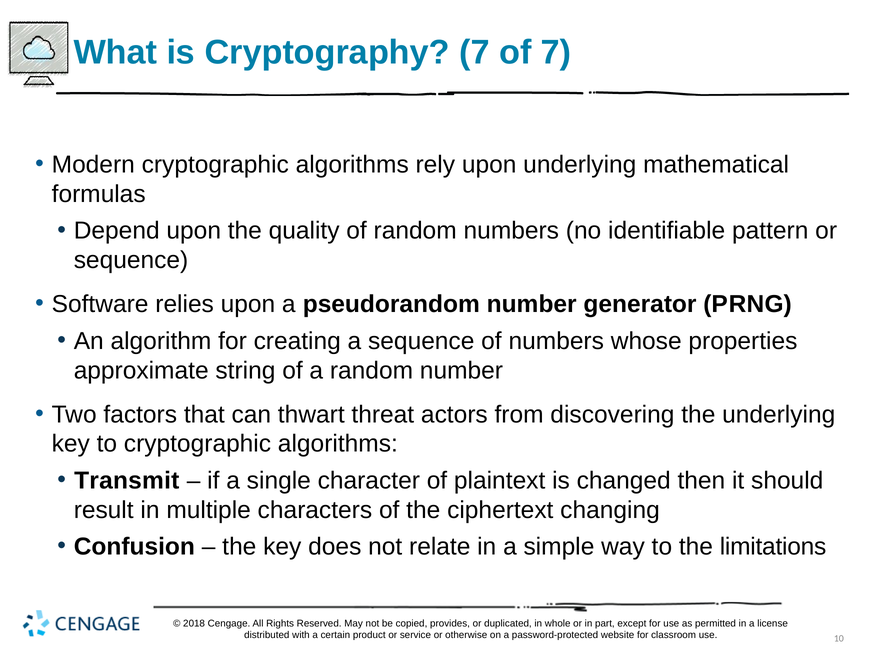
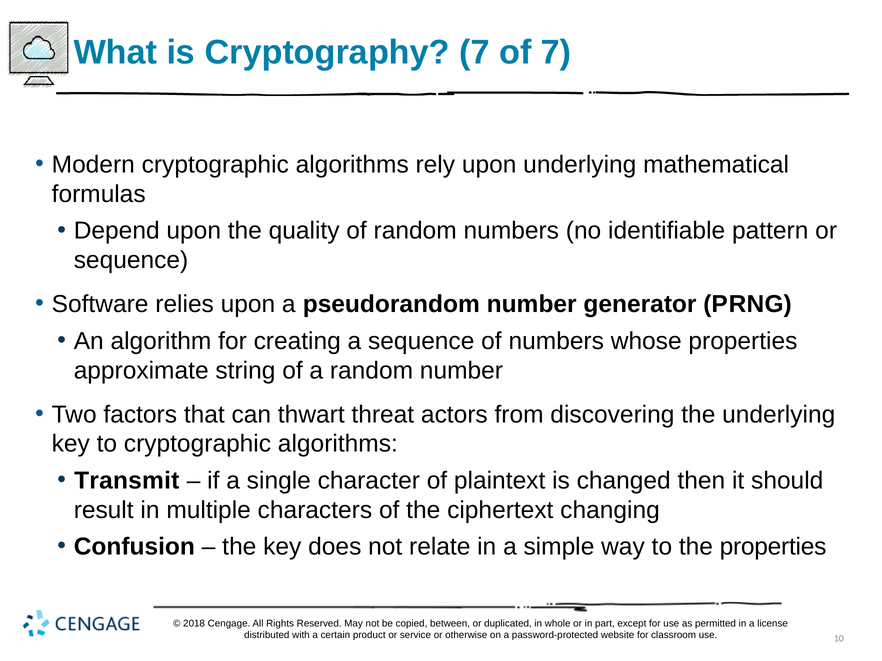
the limitations: limitations -> properties (773, 547)
provides: provides -> between (450, 624)
